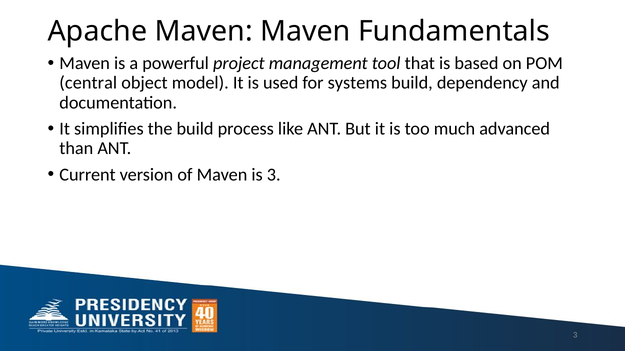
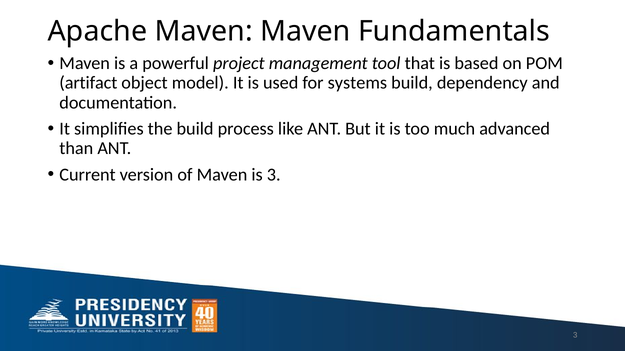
central: central -> artifact (88, 83)
